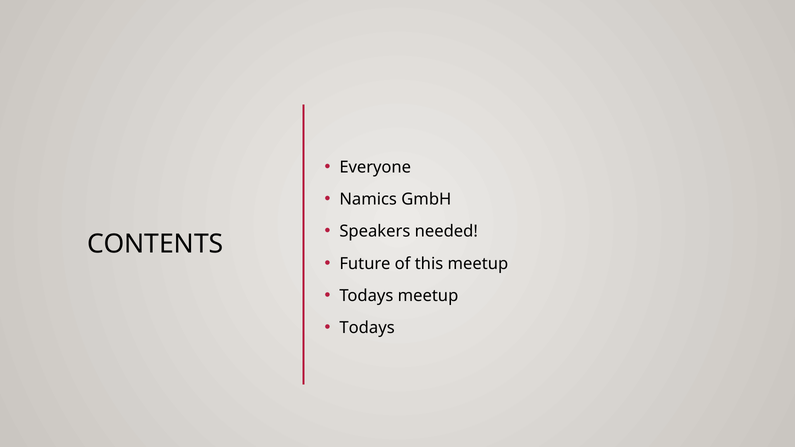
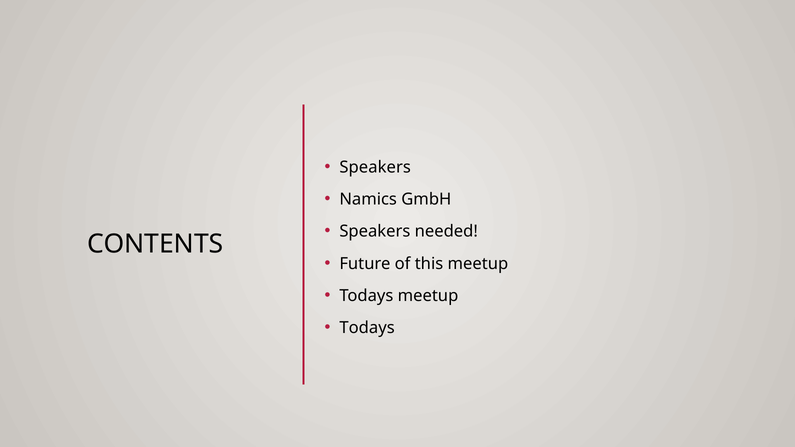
Everyone: Everyone -> Speakers (375, 167)
